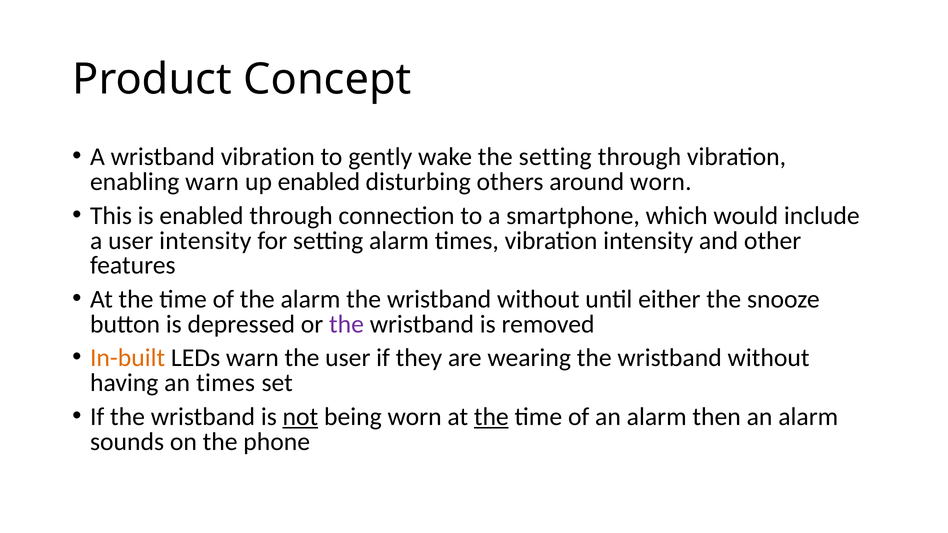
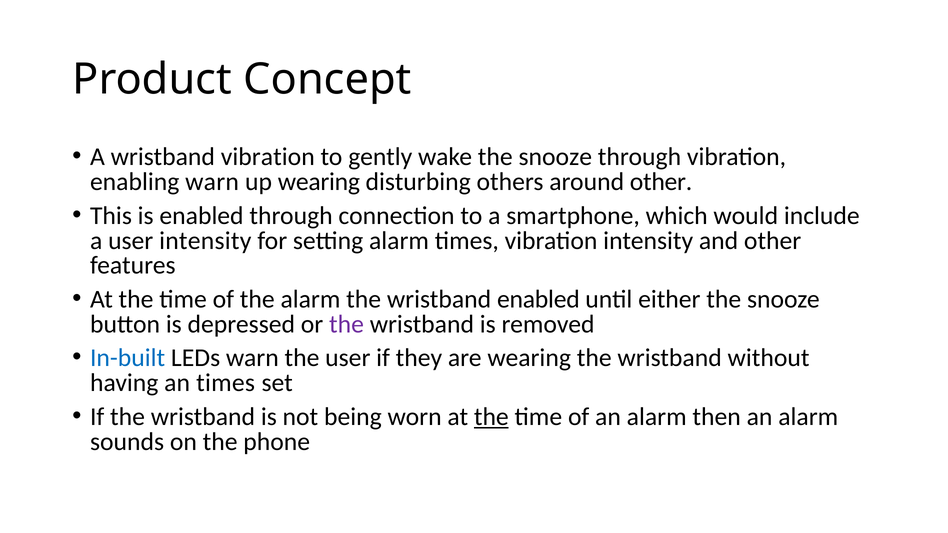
wake the setting: setting -> snooze (555, 157)
up enabled: enabled -> wearing (319, 182)
around worn: worn -> other (661, 182)
alarm the wristband without: without -> enabled (538, 299)
In-built colour: orange -> blue (128, 358)
not underline: present -> none (300, 417)
